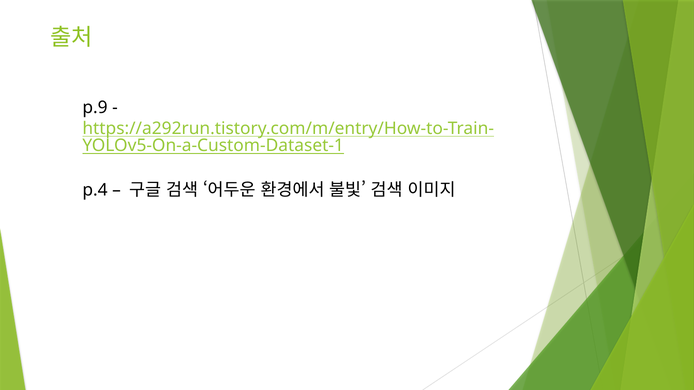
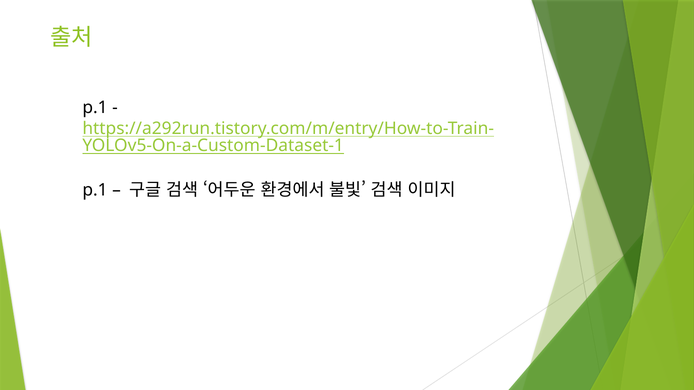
p.9: p.9 -> p.1 (95, 108)
p.4: p.4 -> p.1 (95, 190)
